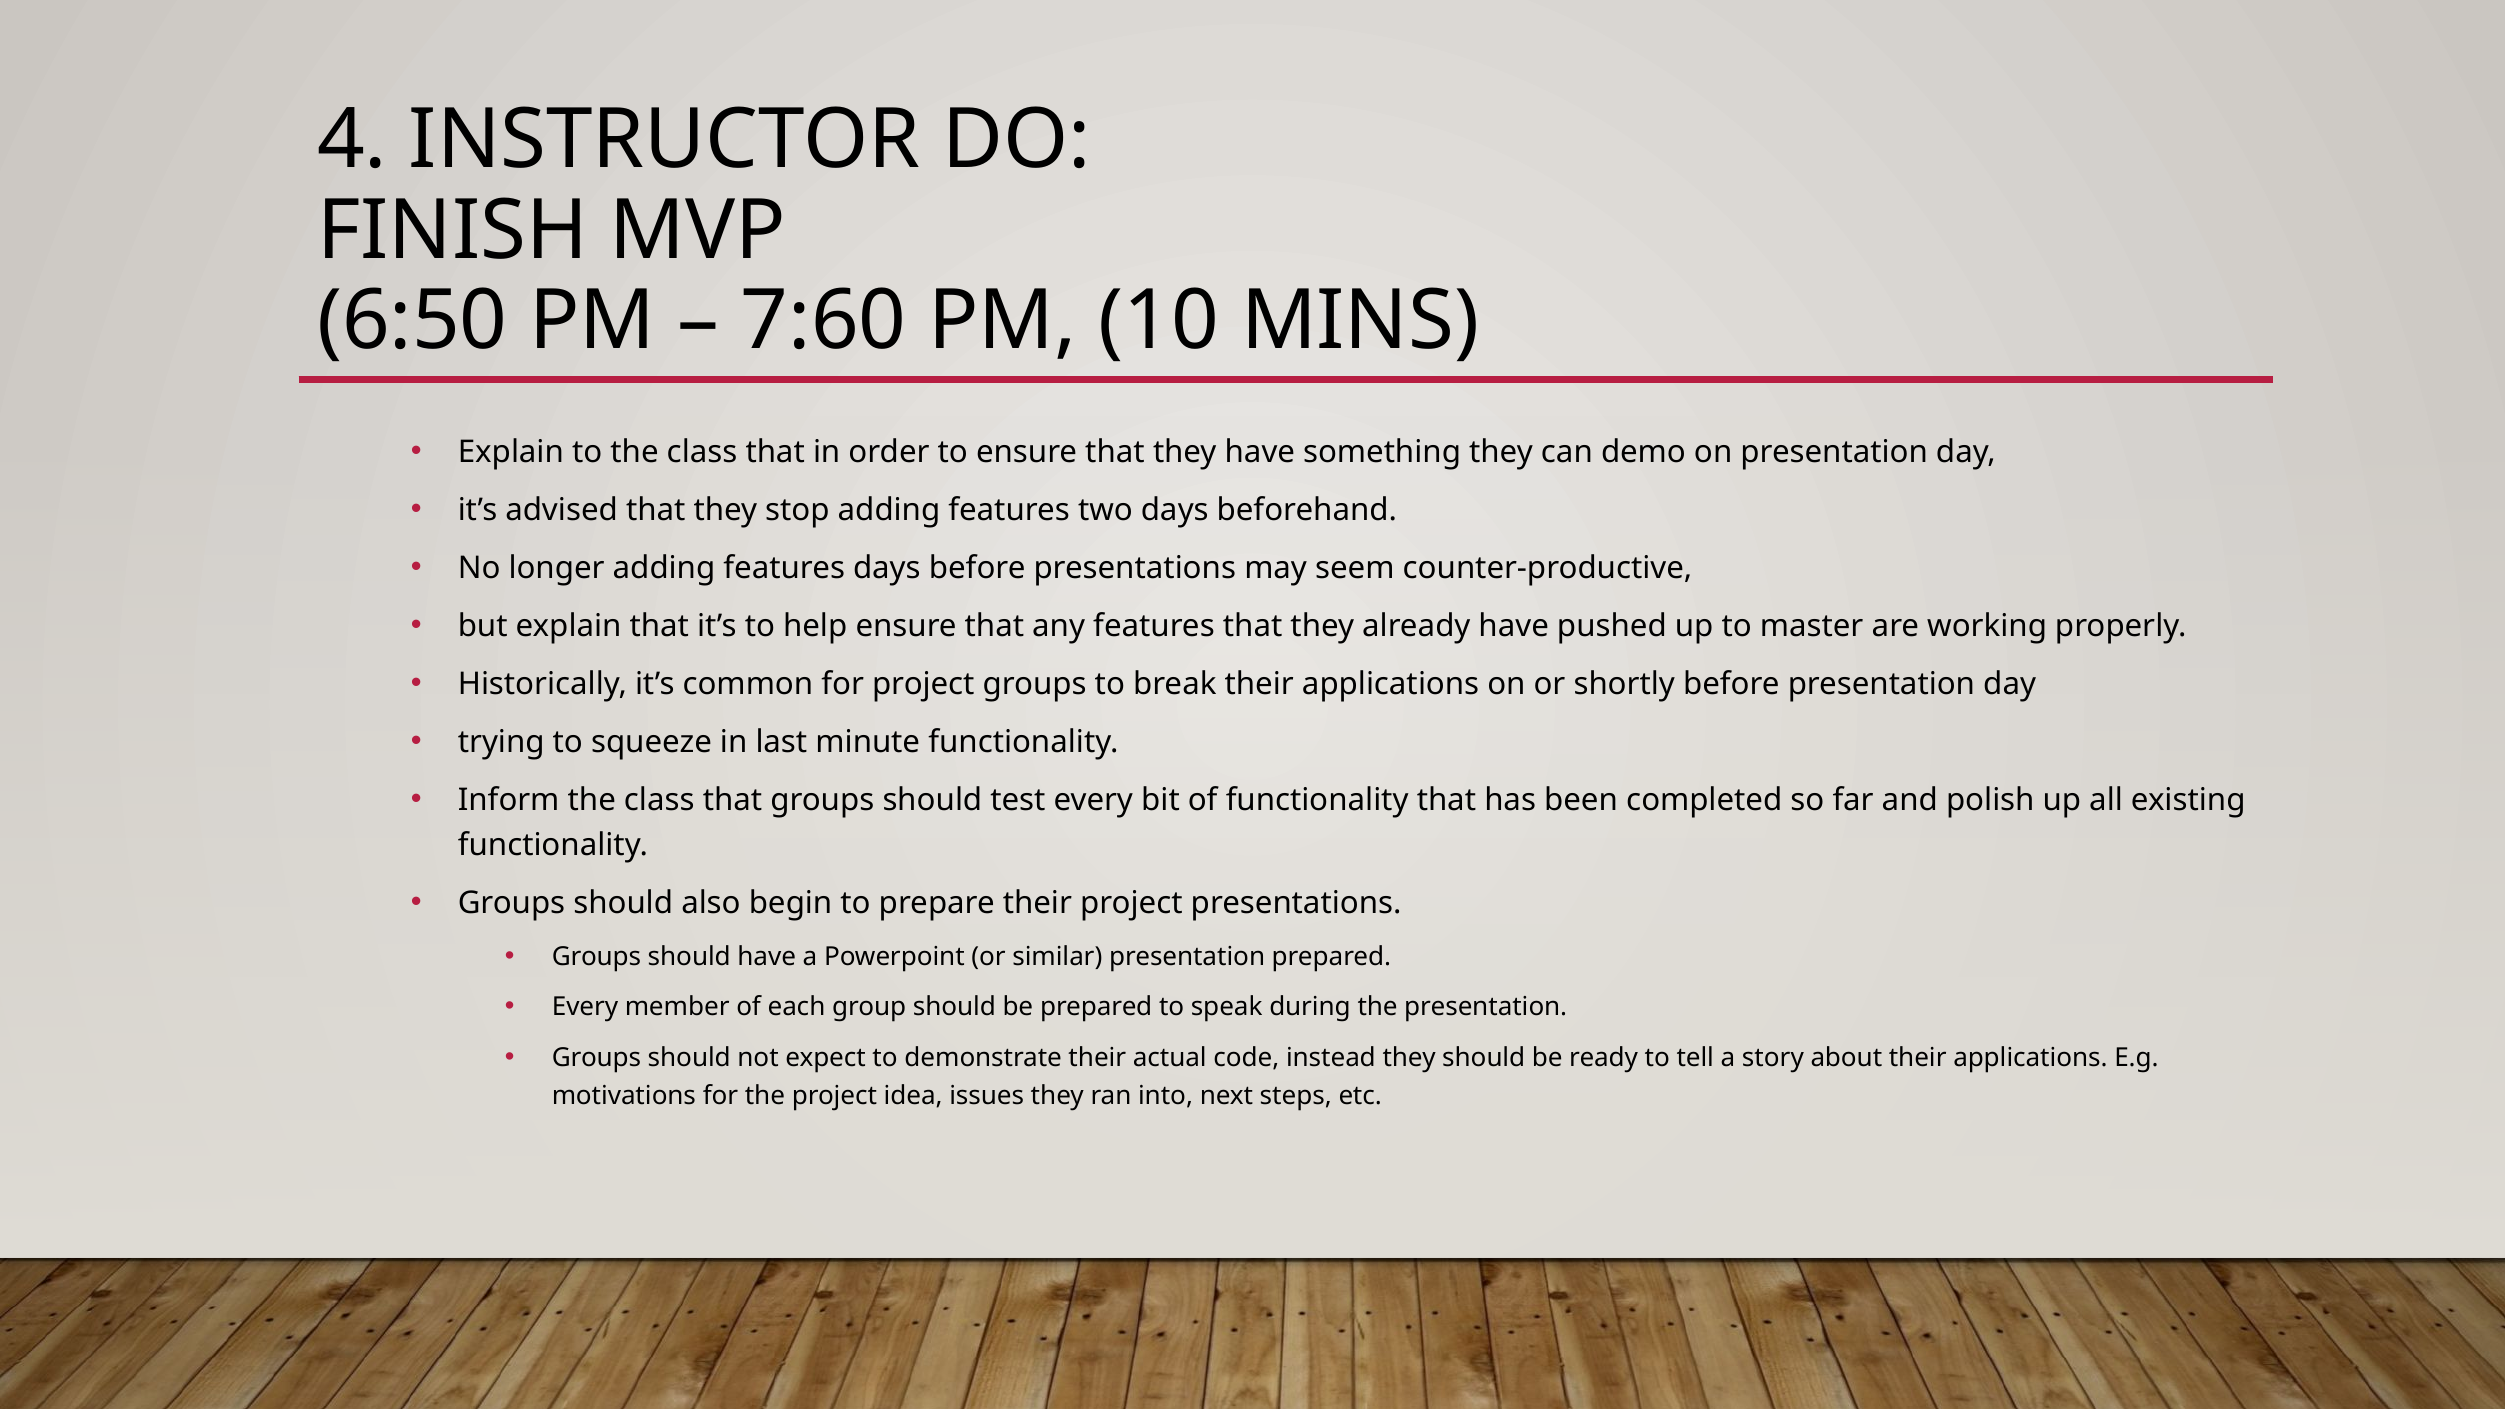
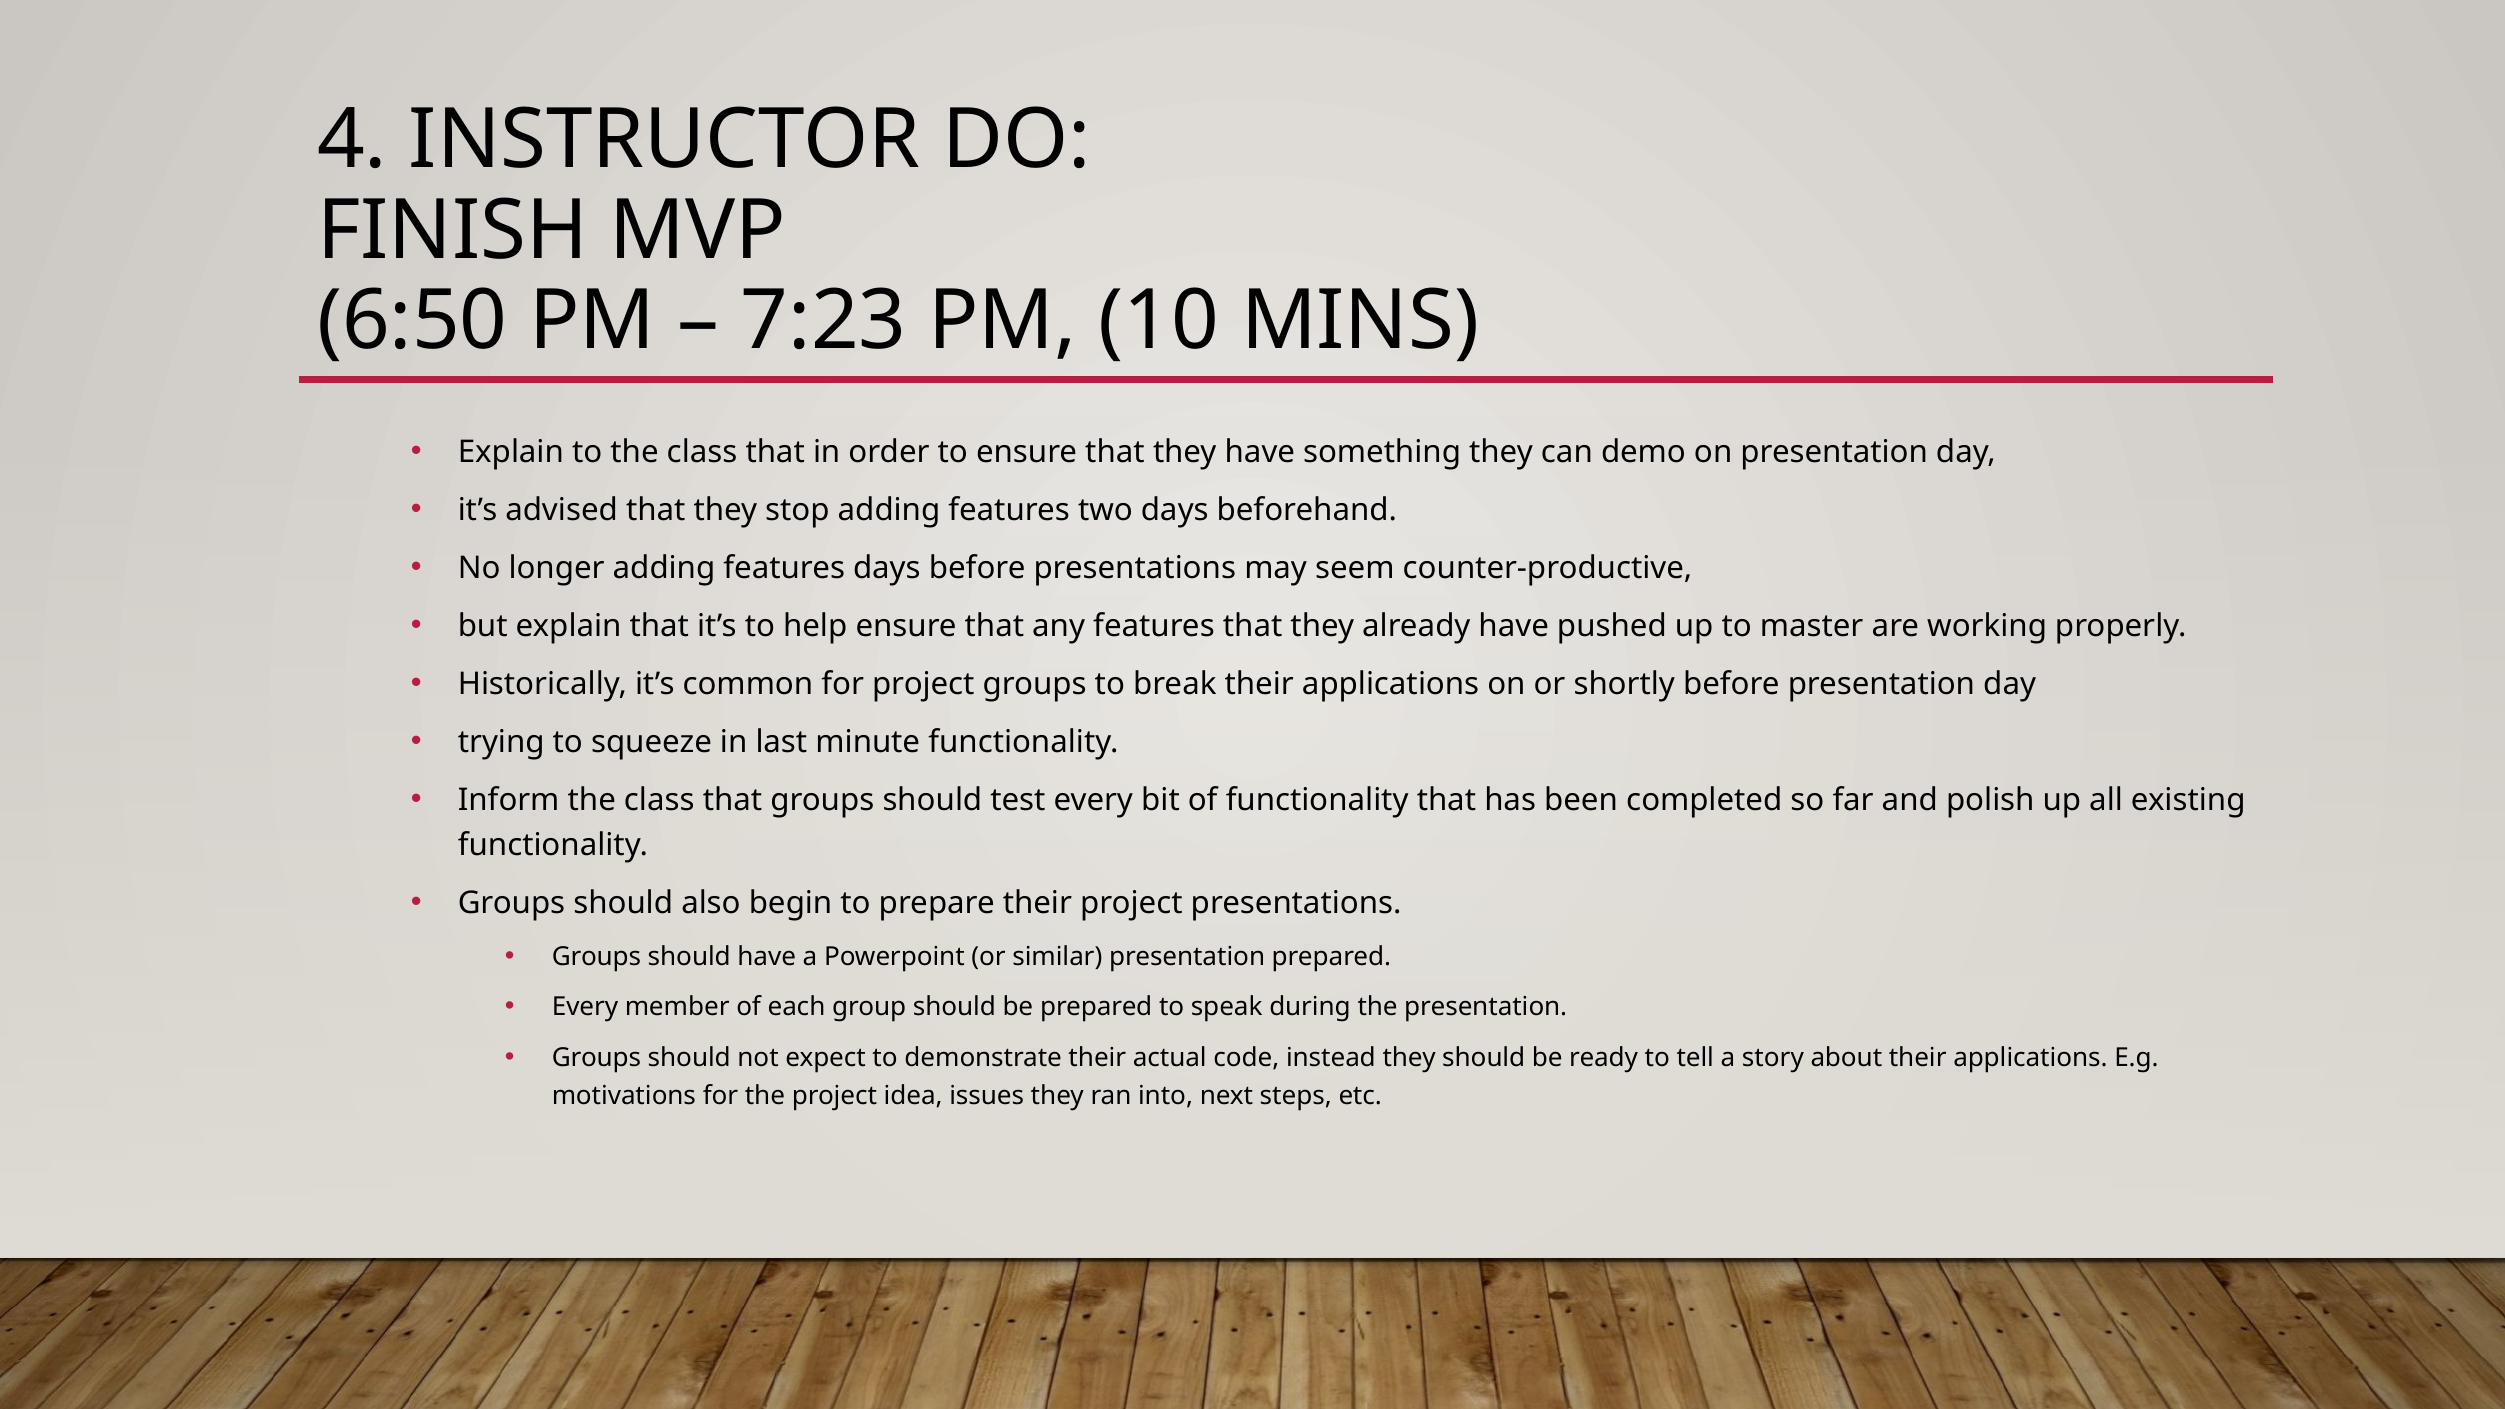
7:60: 7:60 -> 7:23 (824, 321)
